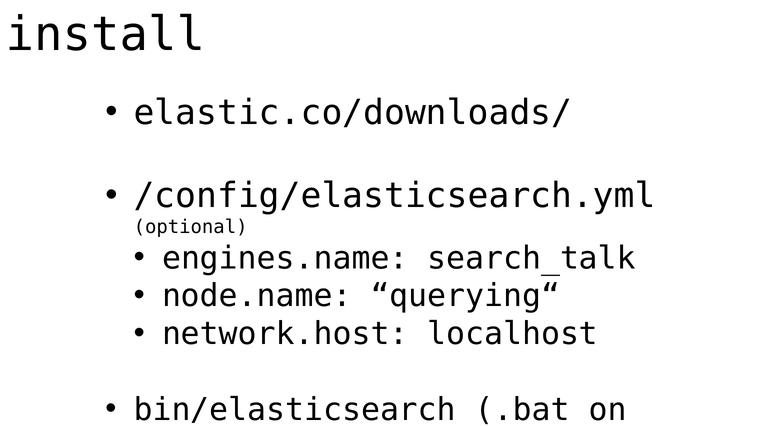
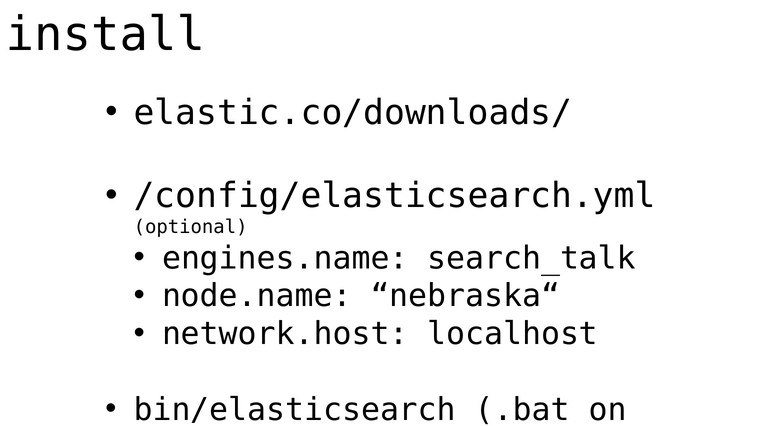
querying“: querying“ -> nebraska“ (465, 296)
